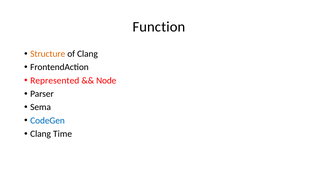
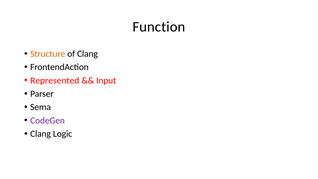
Node: Node -> Input (106, 80)
CodeGen colour: blue -> purple (48, 120)
Time: Time -> Logic (63, 134)
